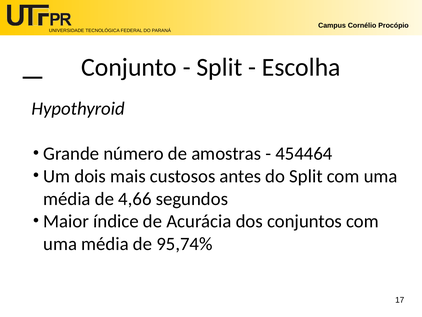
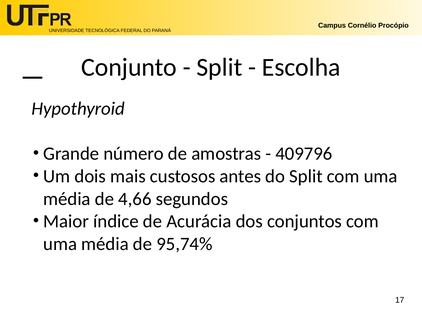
454464: 454464 -> 409796 (304, 153)
